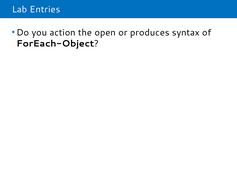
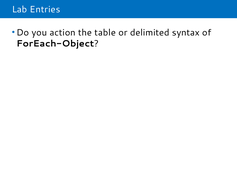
open: open -> table (105, 33)
produces: produces -> delimited (150, 33)
